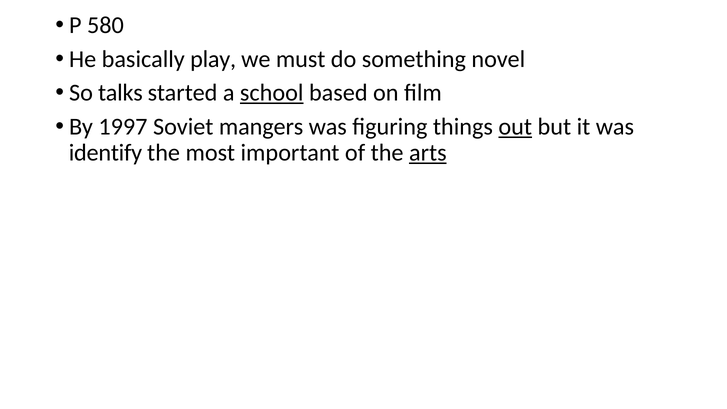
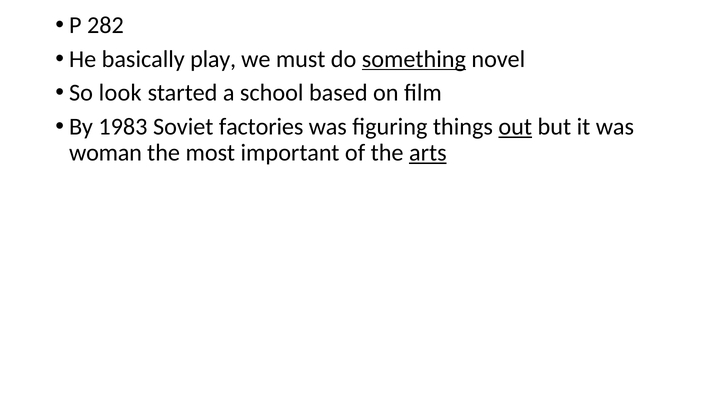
580: 580 -> 282 (105, 25)
something underline: none -> present (414, 59)
talks: talks -> look (120, 93)
school underline: present -> none (272, 93)
1997: 1997 -> 1983 (123, 127)
mangers: mangers -> factories (261, 127)
identify: identify -> woman (105, 153)
